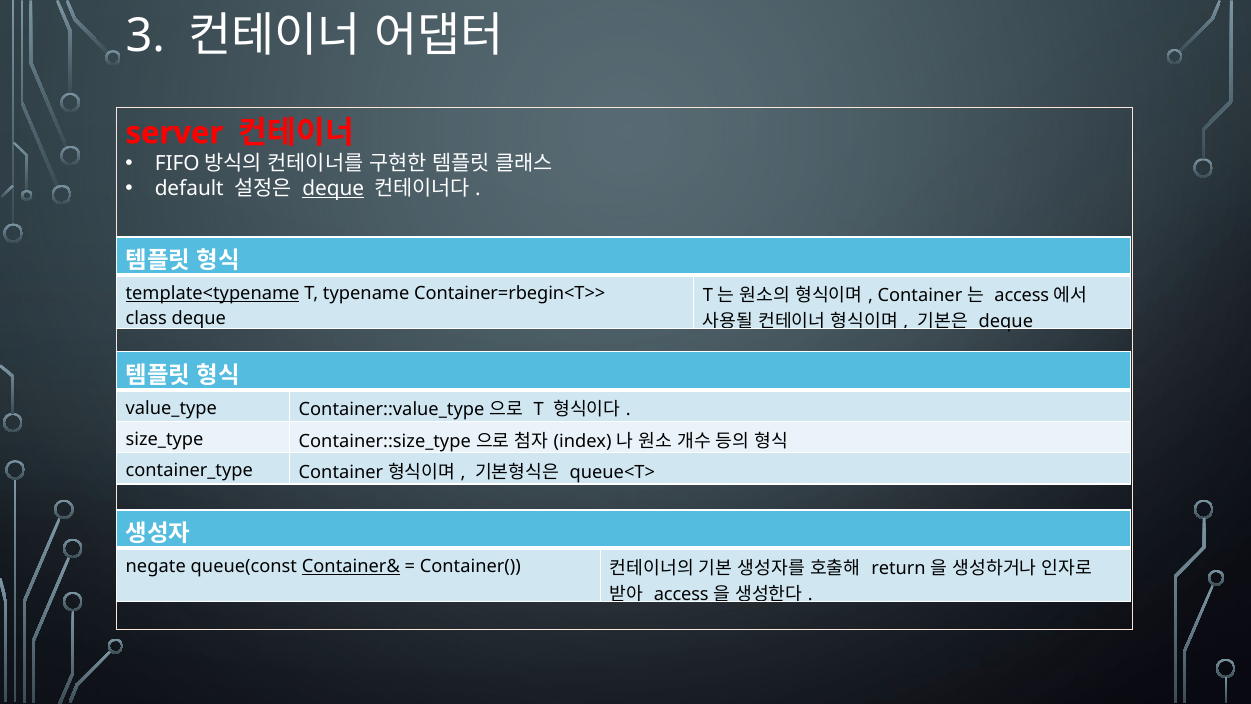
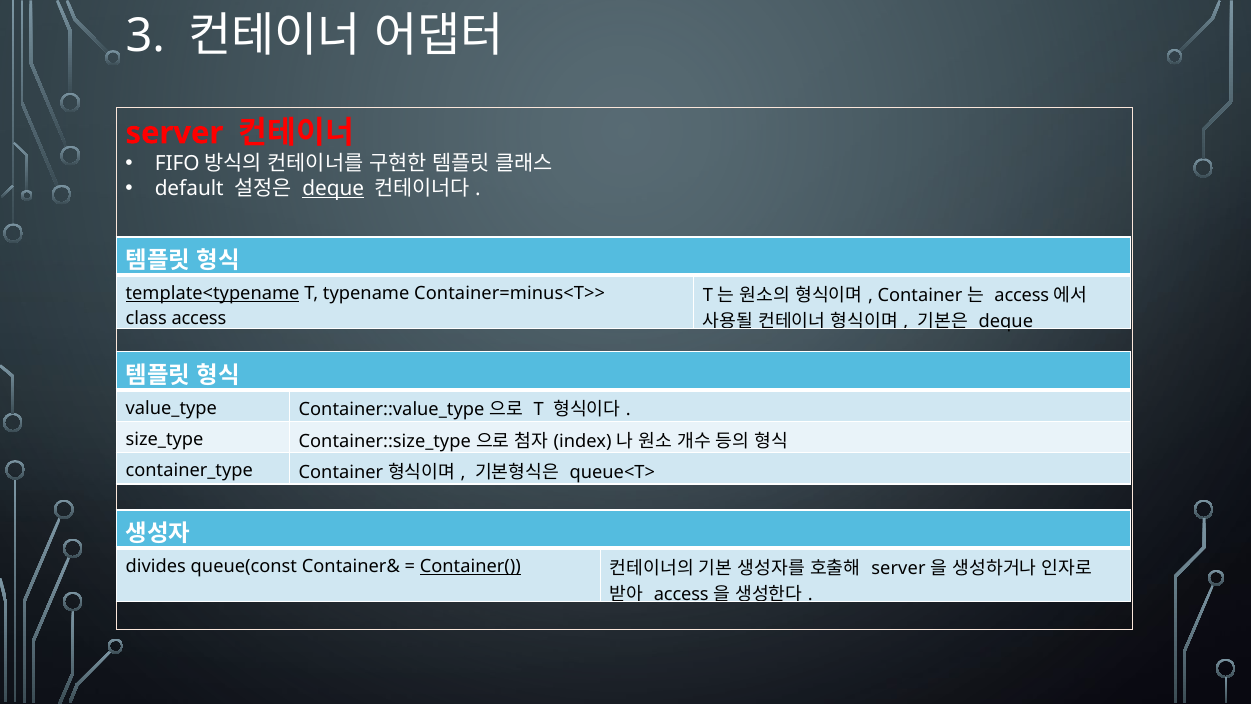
Container=rbegin<T>>: Container=rbegin<T>> -> Container=minus<T>> (510, 293)
class deque: deque -> access (199, 318)
negate: negate -> divides (156, 566)
Container& underline: present -> none (351, 566)
Container( underline: none -> present (470, 566)
return: return -> server (898, 568)
